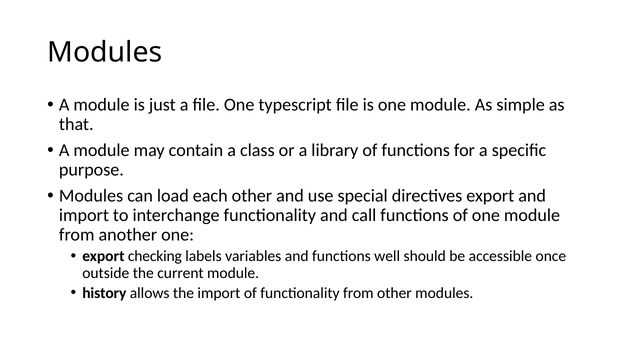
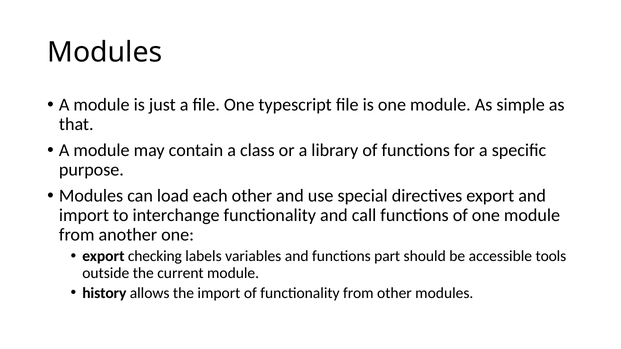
well: well -> part (387, 256)
once: once -> tools (551, 256)
